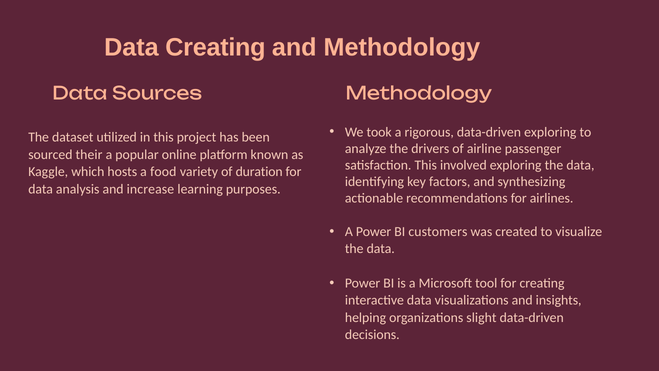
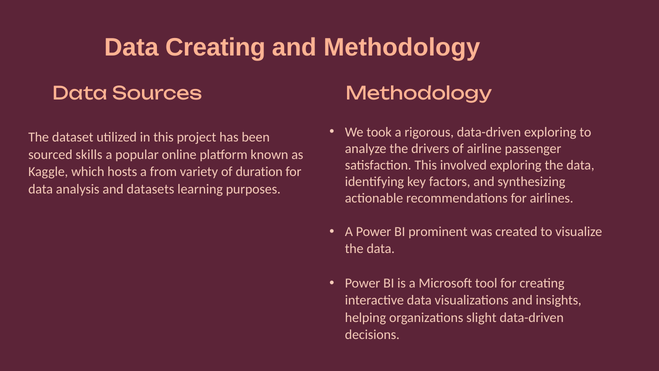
their: their -> skills (89, 154)
food: food -> from (163, 172)
increase: increase -> datasets (150, 189)
customers: customers -> prominent (438, 232)
